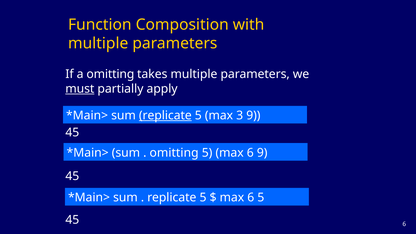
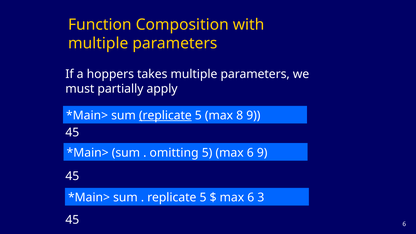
a omitting: omitting -> hoppers (110, 74)
must underline: present -> none (80, 89)
3: 3 -> 8 (240, 116)
6 5: 5 -> 3 (261, 198)
